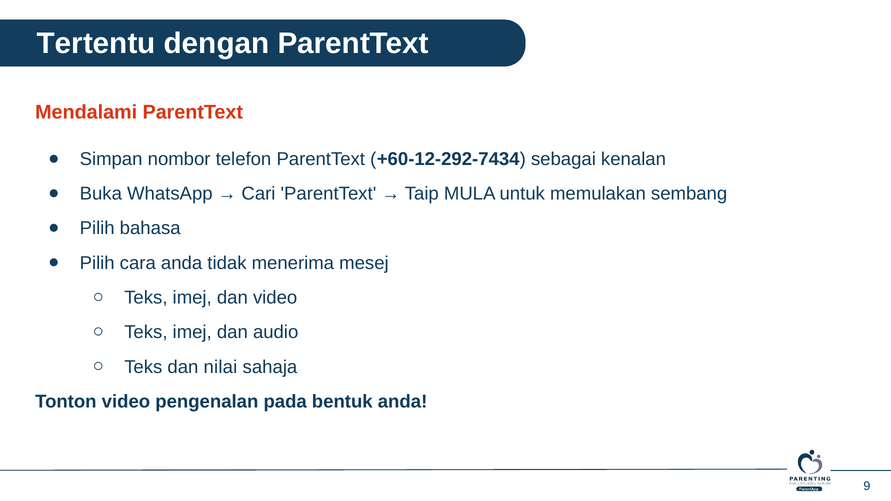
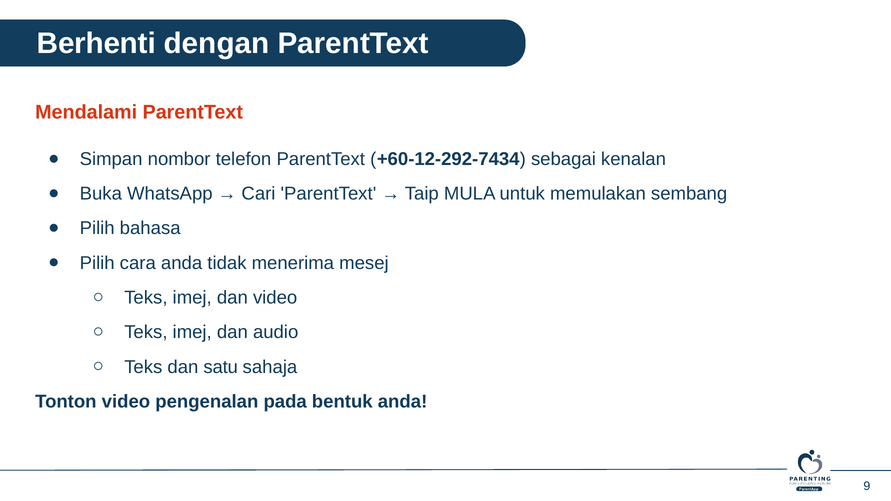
Tertentu: Tertentu -> Berhenti (96, 44)
nilai: nilai -> satu (221, 367)
